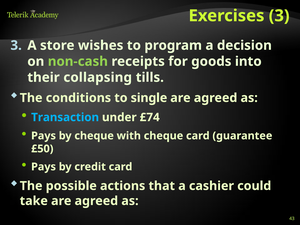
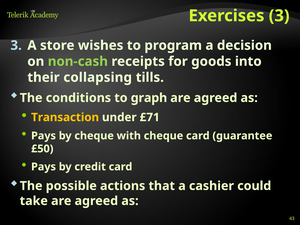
single: single -> graph (149, 98)
Transaction colour: light blue -> yellow (65, 117)
£74: £74 -> £71 (150, 117)
